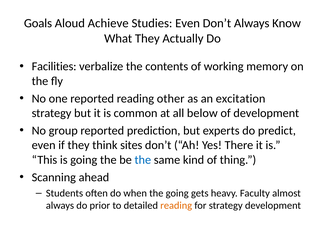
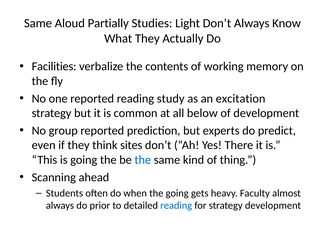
Goals: Goals -> Same (38, 23)
Achieve: Achieve -> Partially (108, 23)
Studies Even: Even -> Light (188, 23)
other: other -> study (171, 99)
reading colour: orange -> blue (176, 206)
